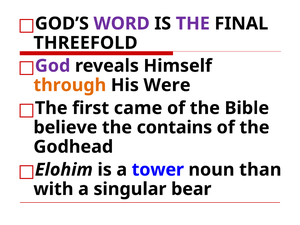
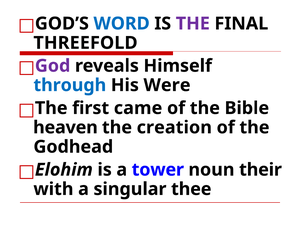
WORD colour: purple -> blue (122, 24)
through colour: orange -> blue (70, 85)
believe: believe -> heaven (65, 127)
contains: contains -> creation (174, 127)
than: than -> their (261, 170)
bear: bear -> thee (191, 189)
